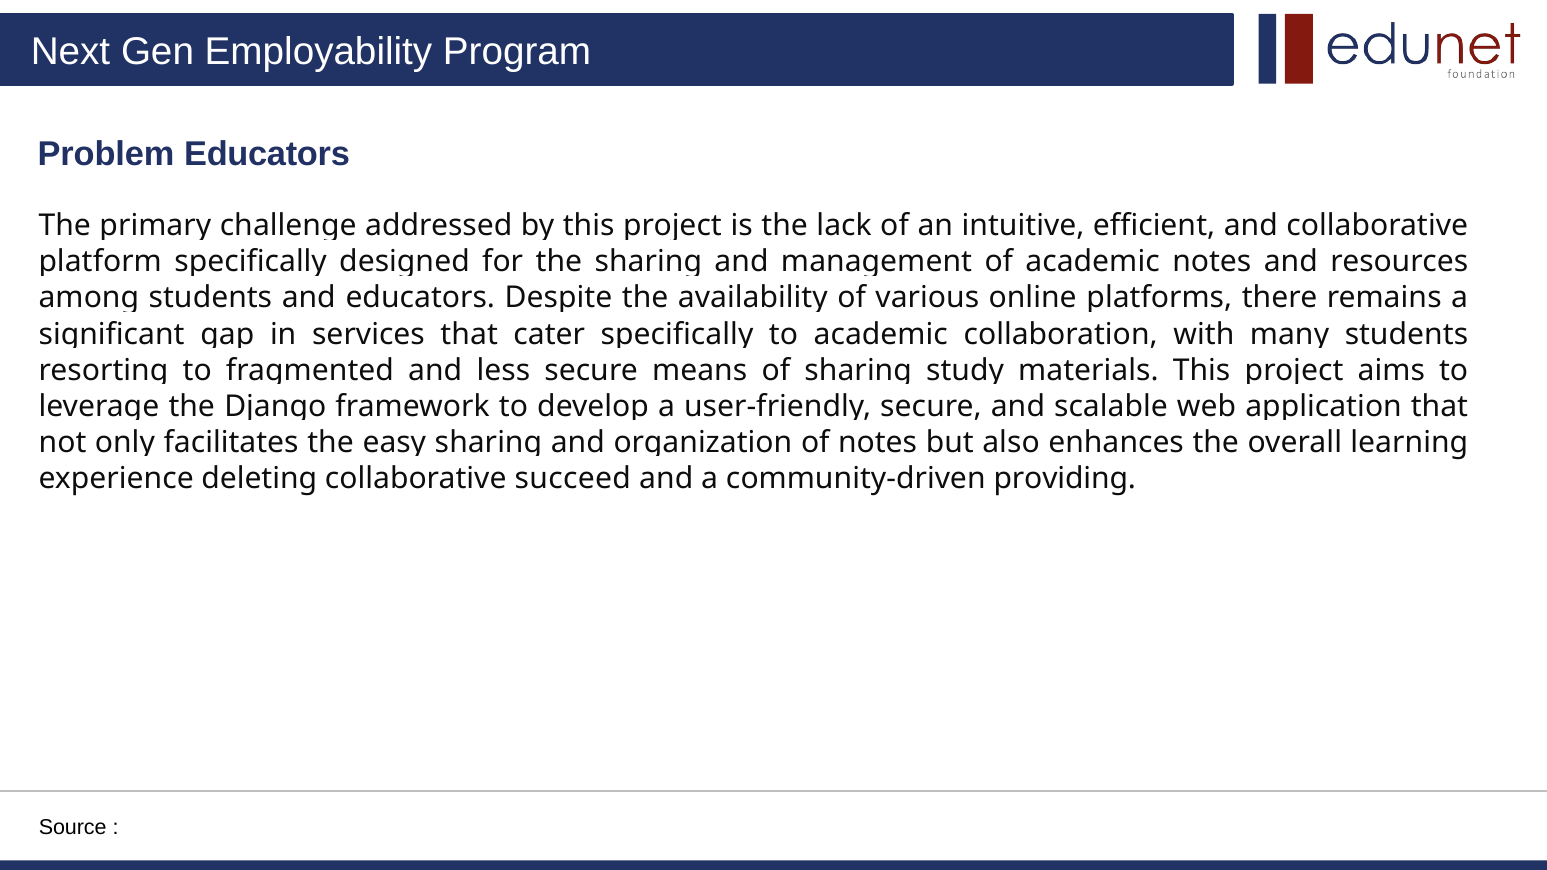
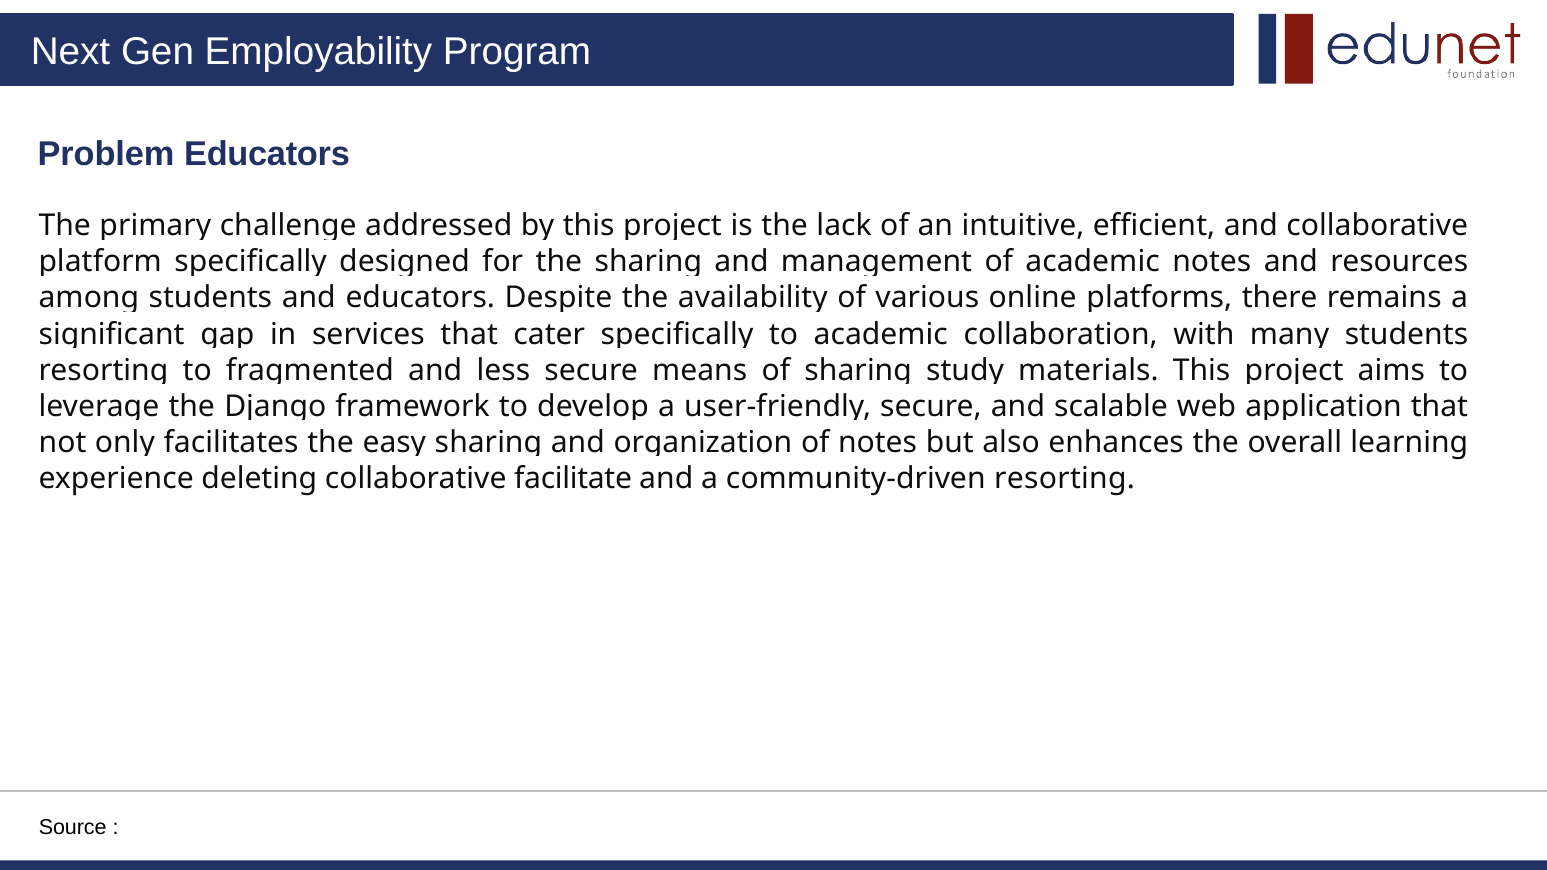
succeed: succeed -> facilitate (573, 479)
community-driven providing: providing -> resorting (1065, 479)
